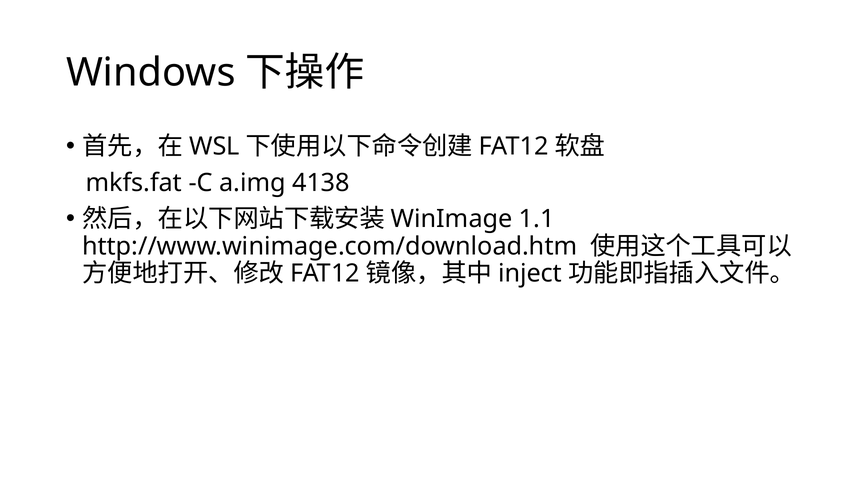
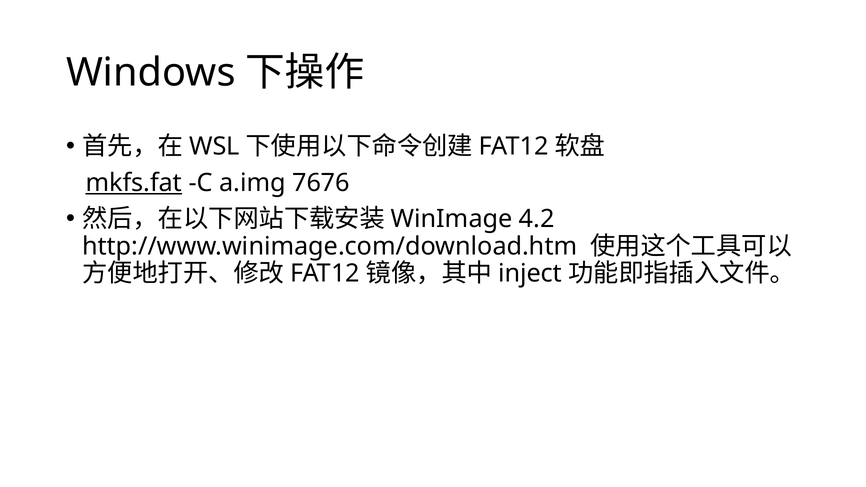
mkfs.fat underline: none -> present (134, 183)
4138: 4138 -> 7676 (321, 183)
1.1: 1.1 -> 4.2 (537, 219)
